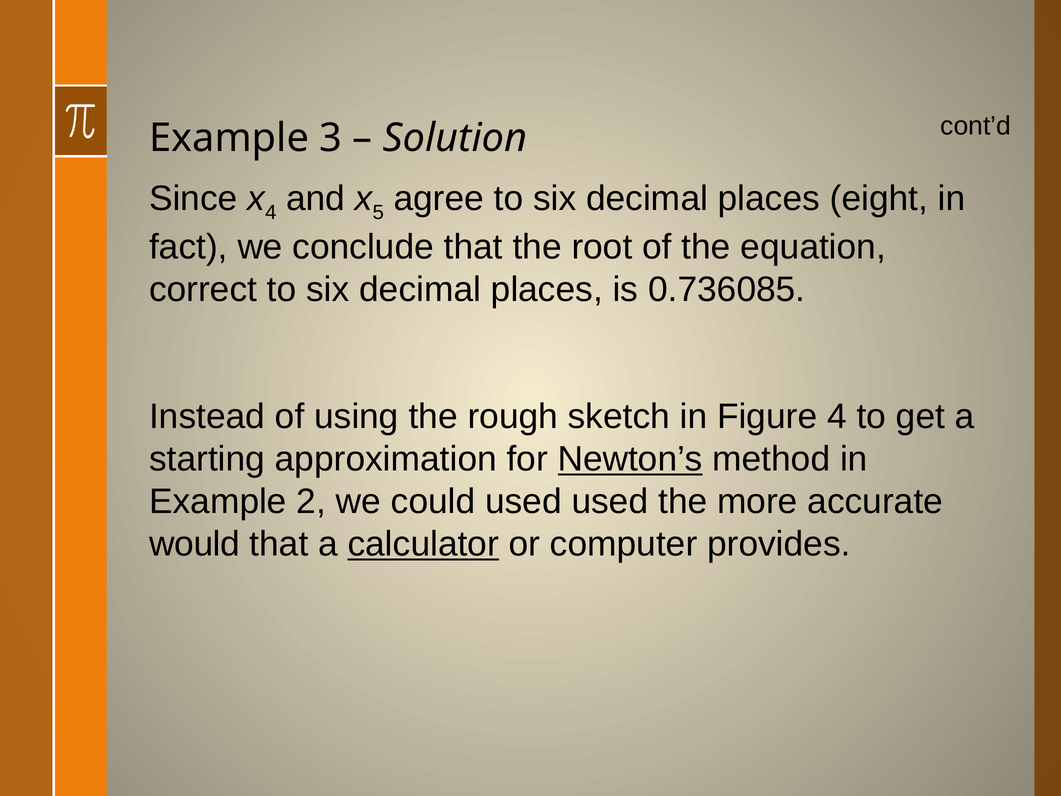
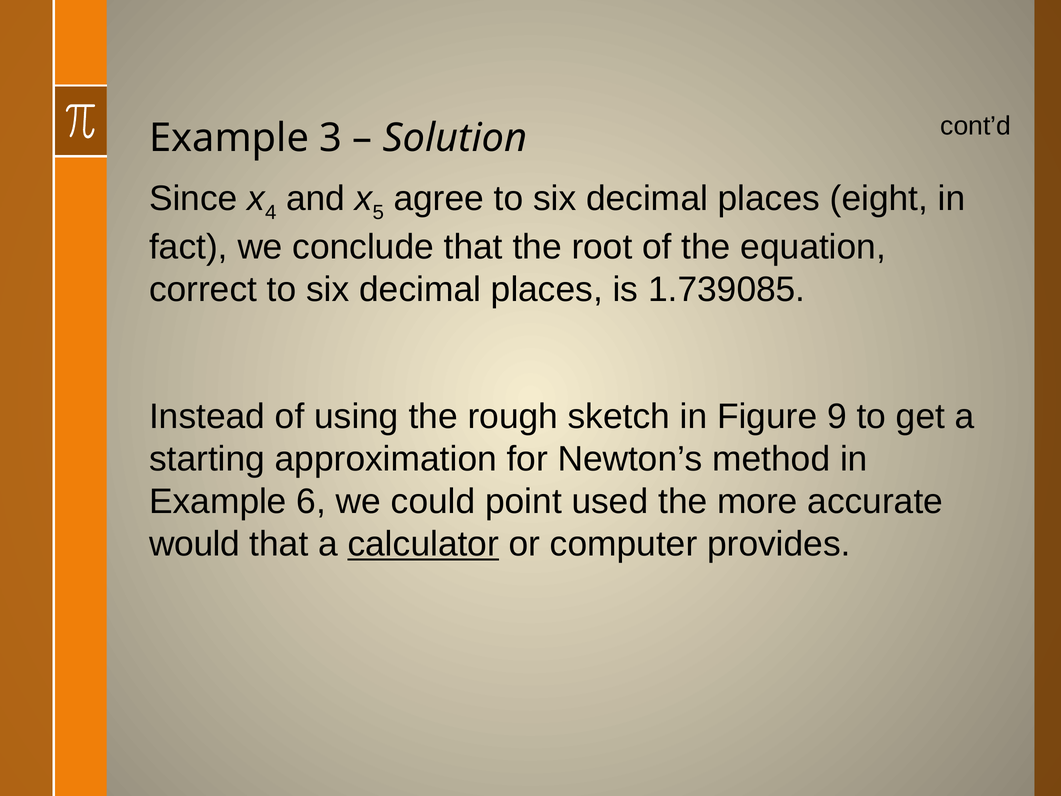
0.736085: 0.736085 -> 1.739085 (727, 289)
Figure 4: 4 -> 9 (837, 417)
Newton’s underline: present -> none (630, 459)
2: 2 -> 6 (311, 501)
could used: used -> point (523, 501)
